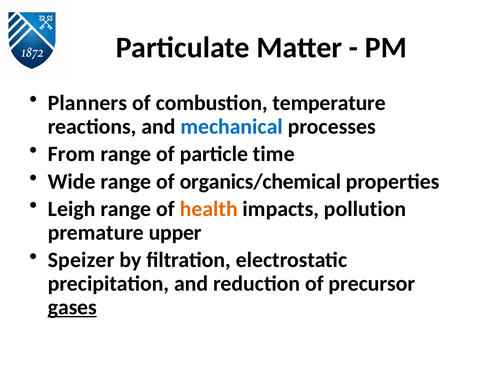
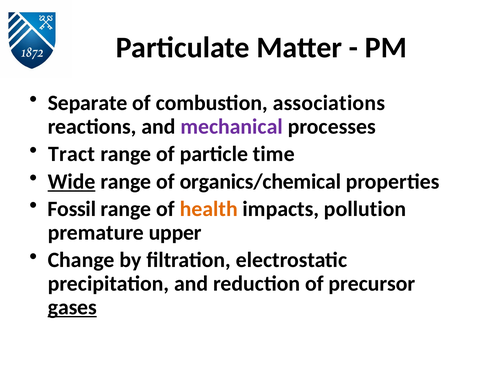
Planners: Planners -> Separate (88, 103)
temperature: temperature -> associations (329, 103)
mechanical colour: blue -> purple (232, 126)
From: From -> Tract (72, 154)
Wide underline: none -> present (72, 181)
Leigh: Leigh -> Fossil (72, 209)
Speizer: Speizer -> Change (81, 260)
